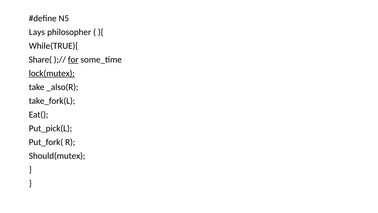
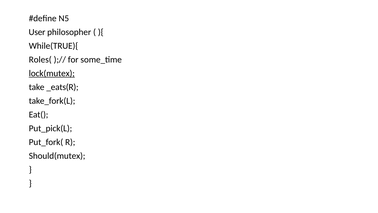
Lays: Lays -> User (37, 32)
Share(: Share( -> Roles( (40, 60)
for underline: present -> none (73, 60)
_also(R: _also(R -> _eats(R (62, 87)
